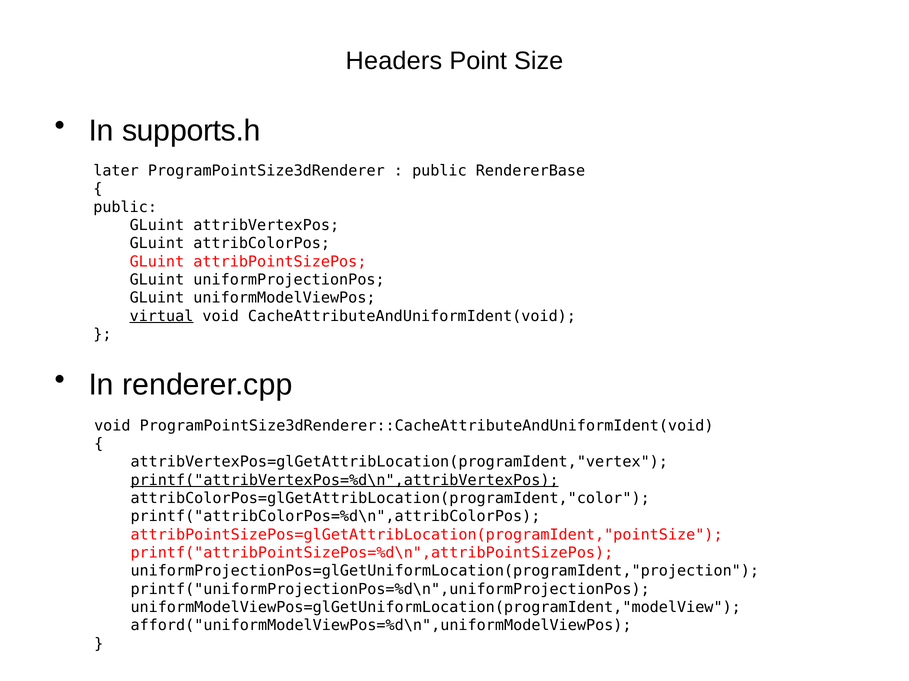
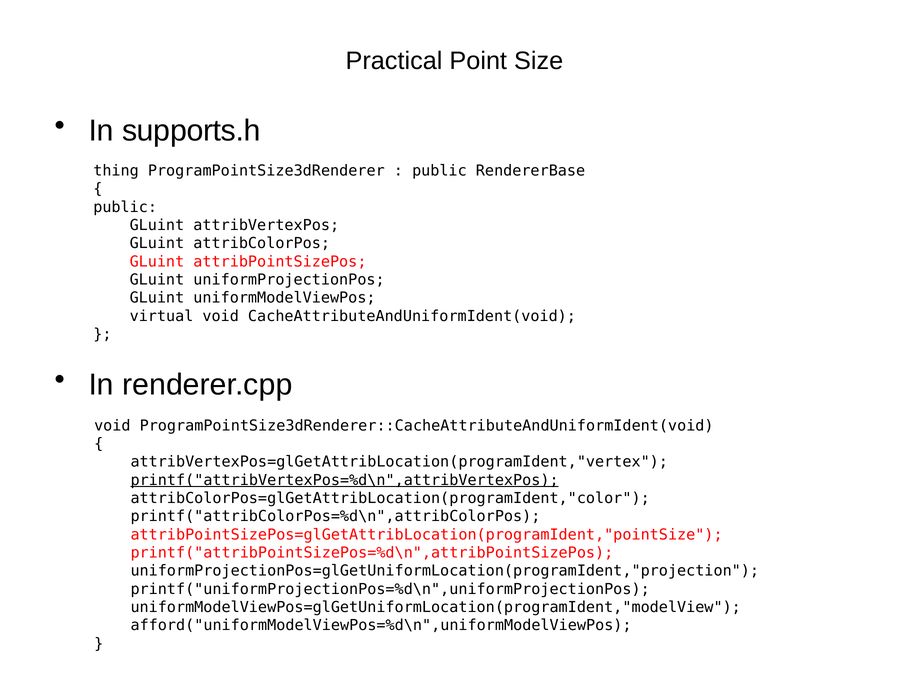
Headers: Headers -> Practical (394, 61)
later: later -> thing (116, 171)
virtual underline: present -> none (162, 316)
